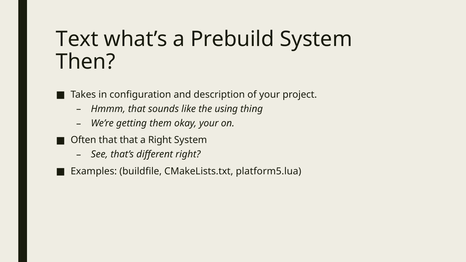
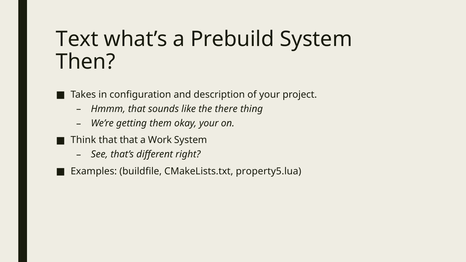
using: using -> there (226, 109)
Often: Often -> Think (83, 140)
a Right: Right -> Work (160, 140)
platform5.lua: platform5.lua -> property5.lua (269, 171)
